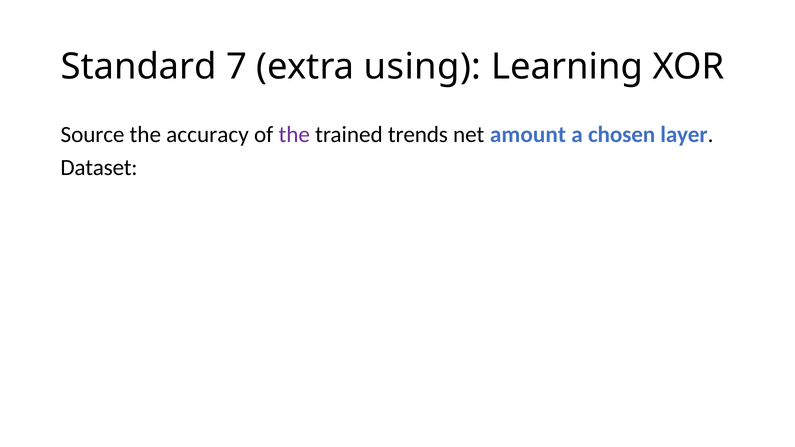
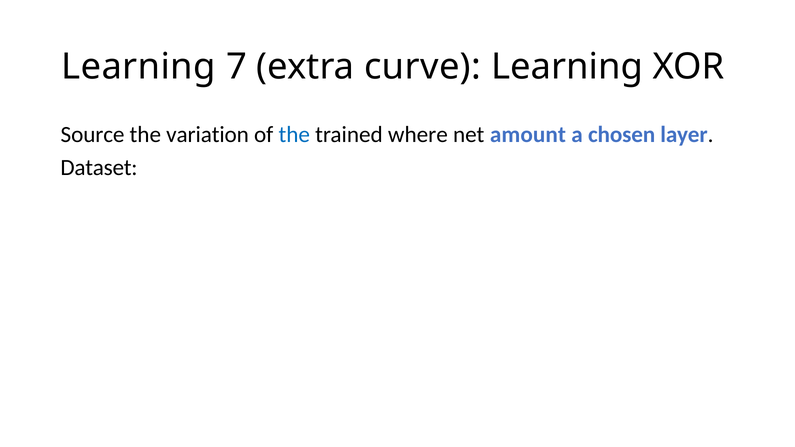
Standard: Standard -> Learning (138, 67)
using: using -> curve (423, 67)
accuracy: accuracy -> variation (208, 134)
the colour: purple -> blue (294, 134)
trends: trends -> where (418, 134)
